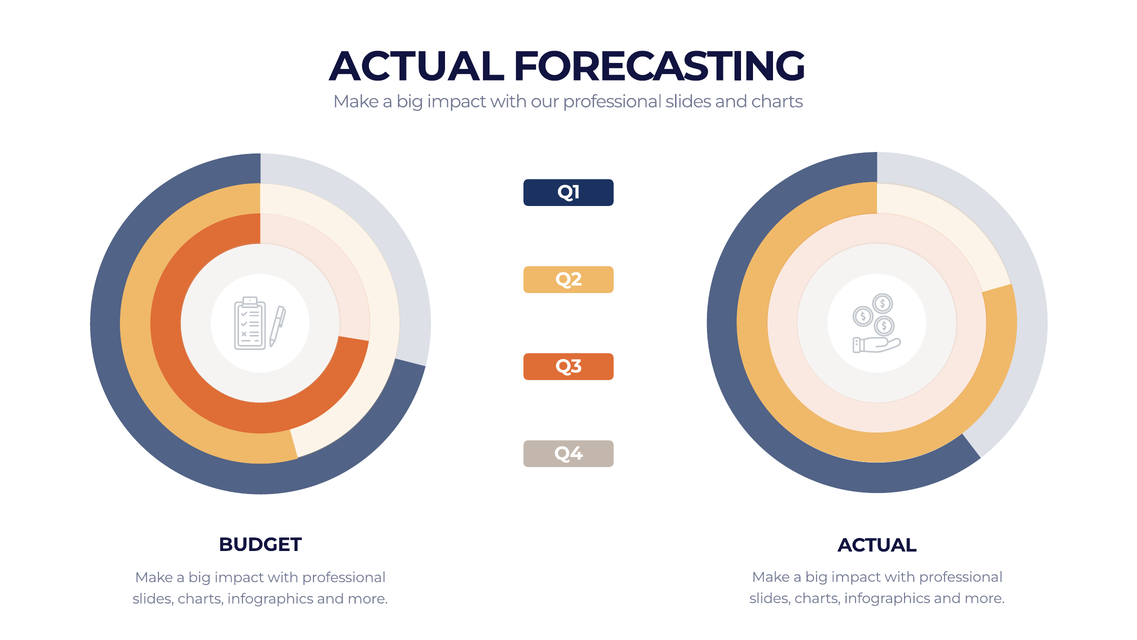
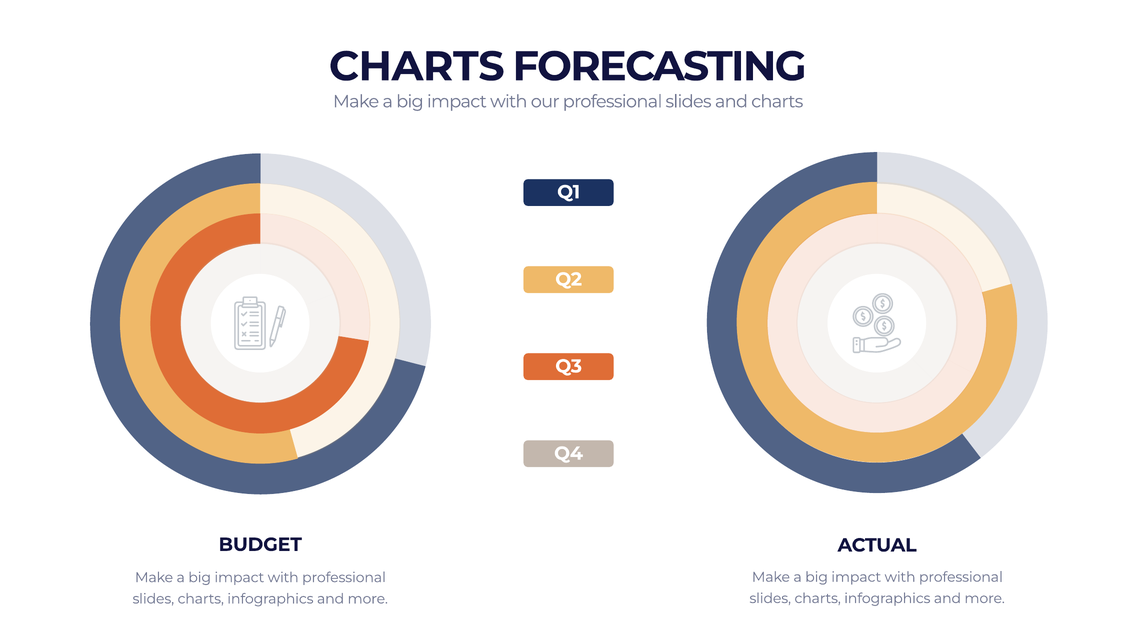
ACTUAL: ACTUAL -> CHARTS (417, 67)
